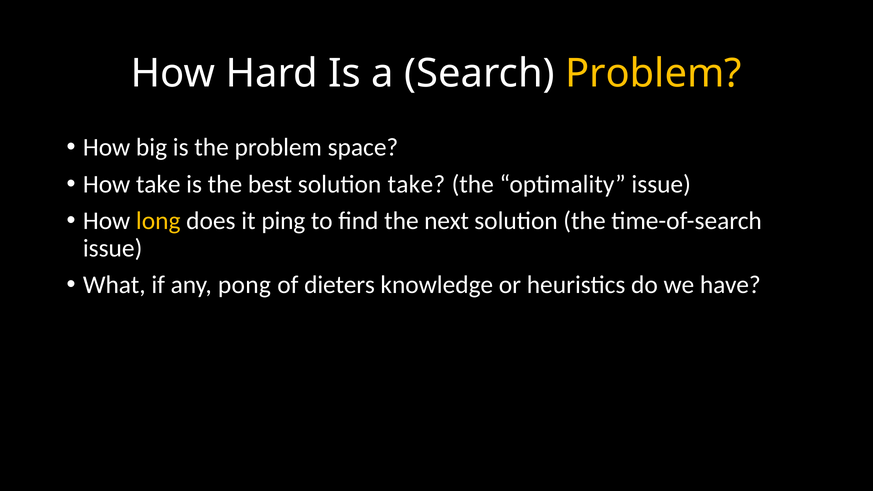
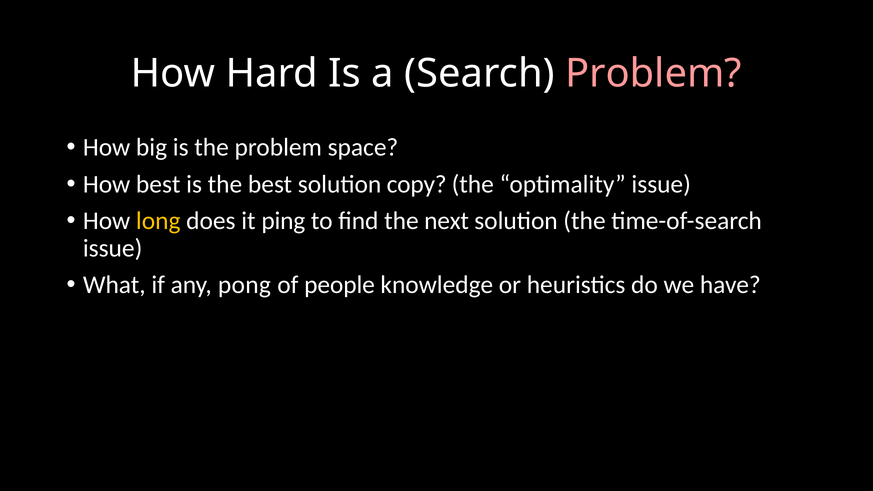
Problem colour: yellow -> pink (654, 73)
How take: take -> best (158, 184)
solution take: take -> copy (417, 184)
dieters: dieters -> people (340, 285)
